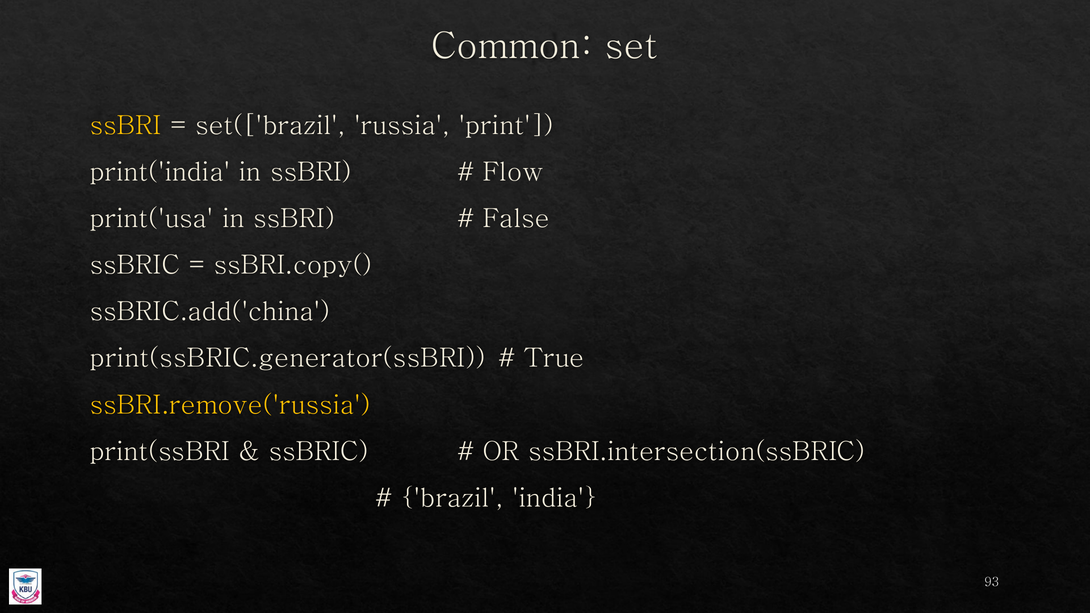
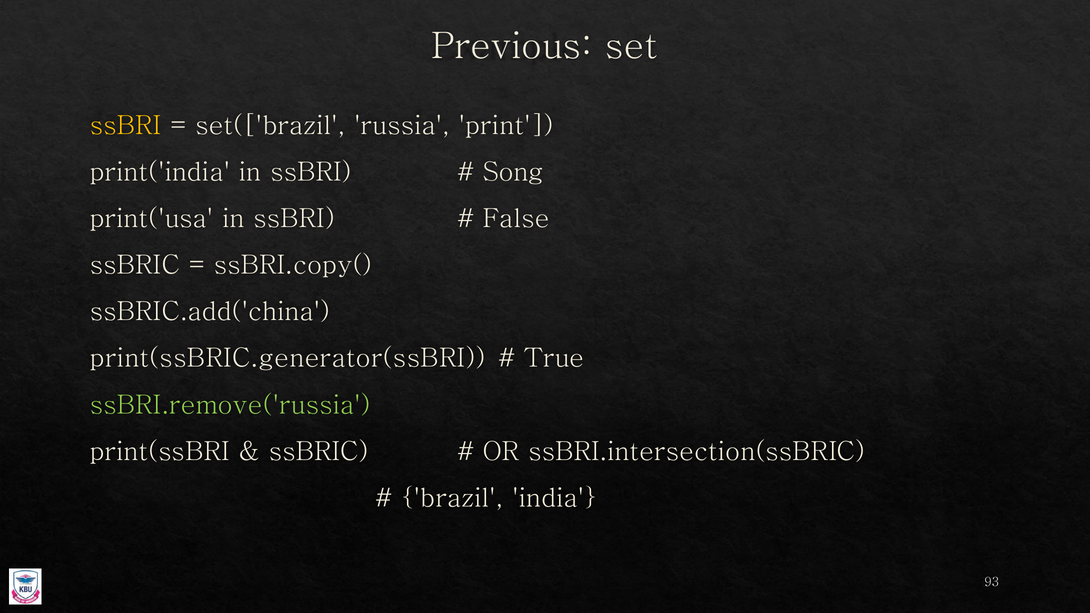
Common: Common -> Previous (512, 46)
Flow: Flow -> Song (513, 172)
ssBRI.remove('russia colour: yellow -> light green (230, 405)
